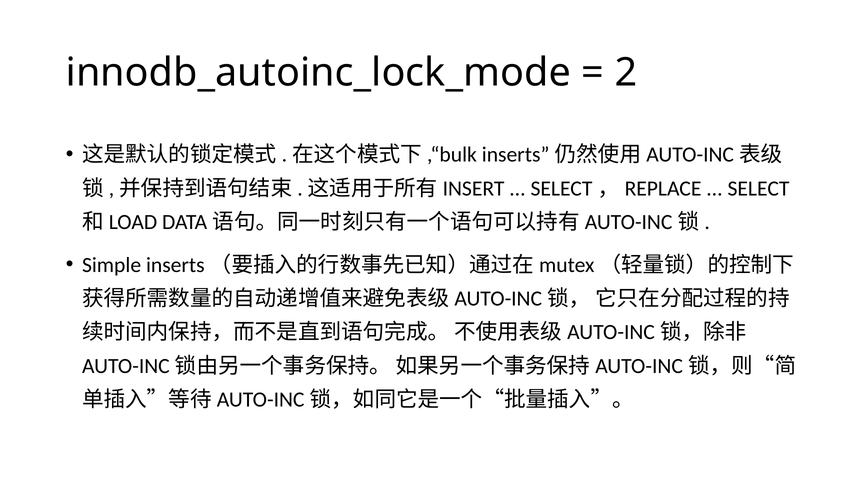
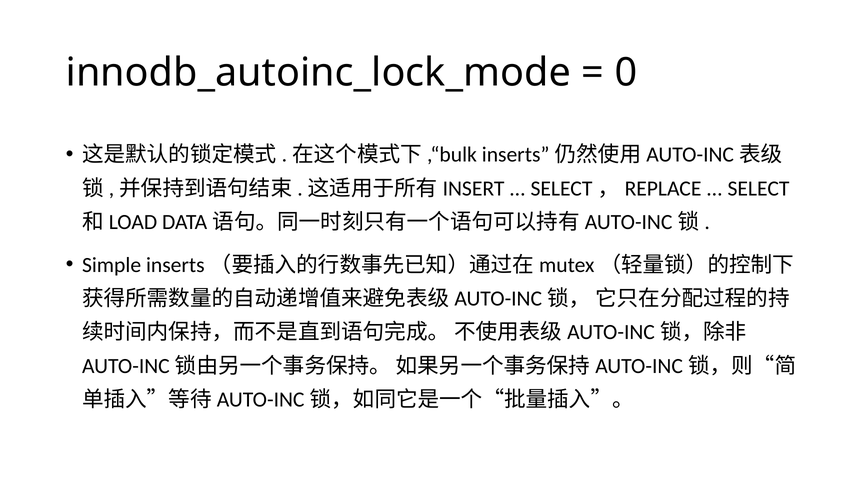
2: 2 -> 0 (626, 73)
